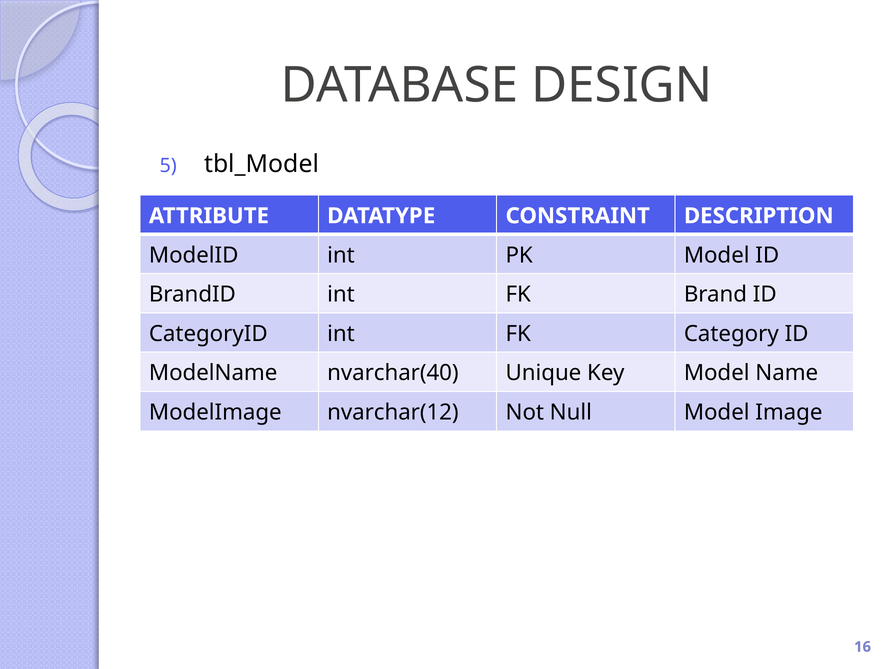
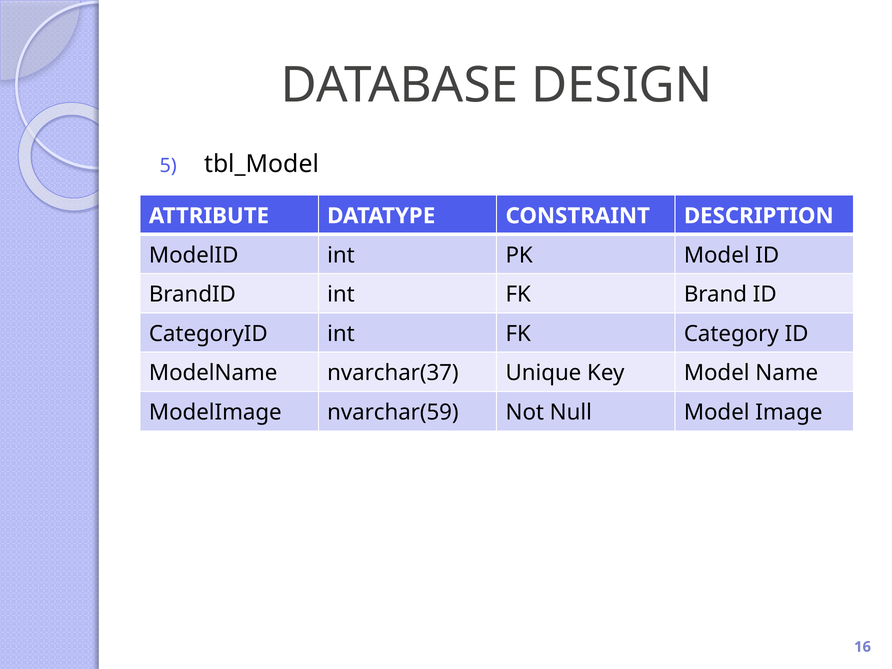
nvarchar(40: nvarchar(40 -> nvarchar(37 (393, 373)
nvarchar(12: nvarchar(12 -> nvarchar(59 (393, 412)
